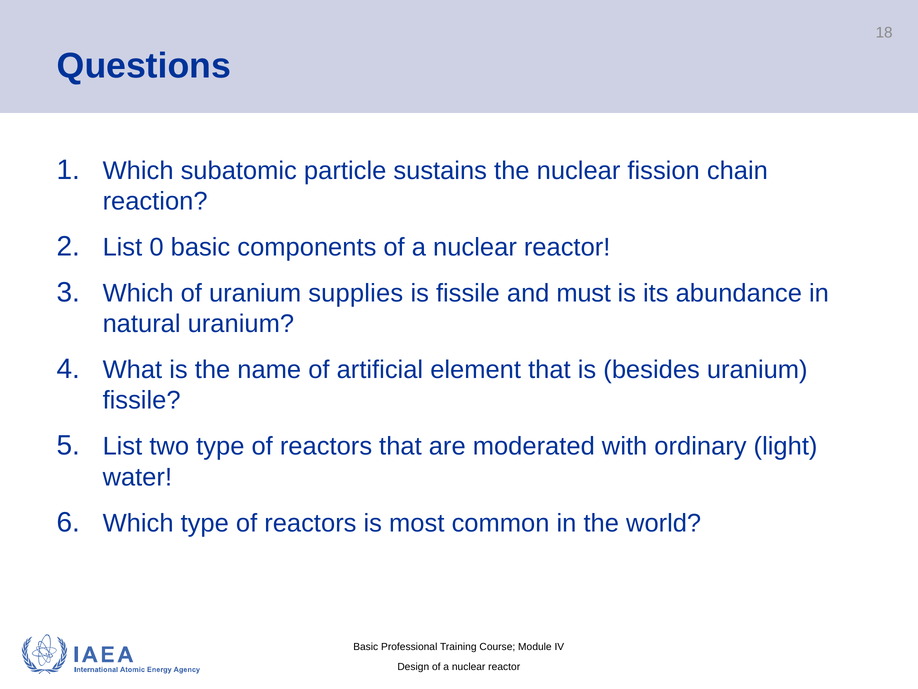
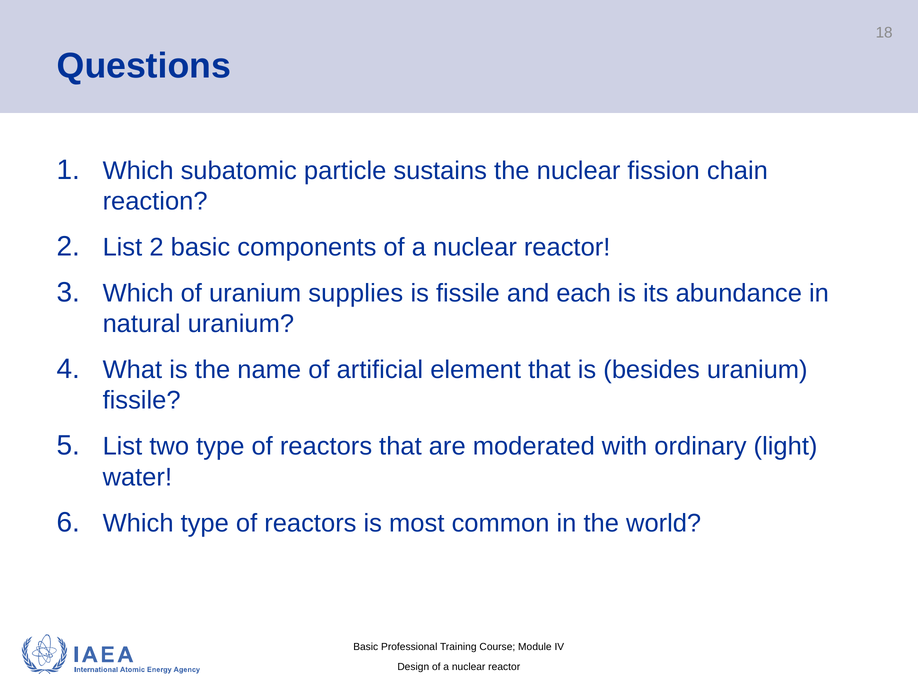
List 0: 0 -> 2 (157, 247)
must: must -> each (584, 293)
